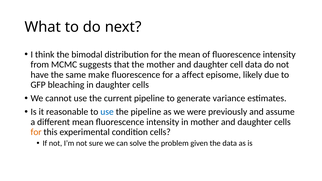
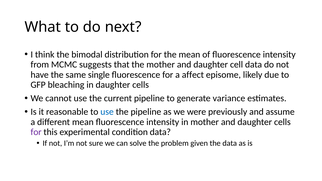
make: make -> single (99, 75)
for colour: orange -> purple (36, 132)
condition cells: cells -> data (160, 132)
